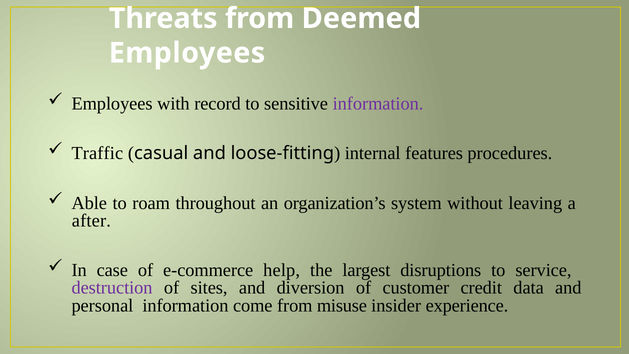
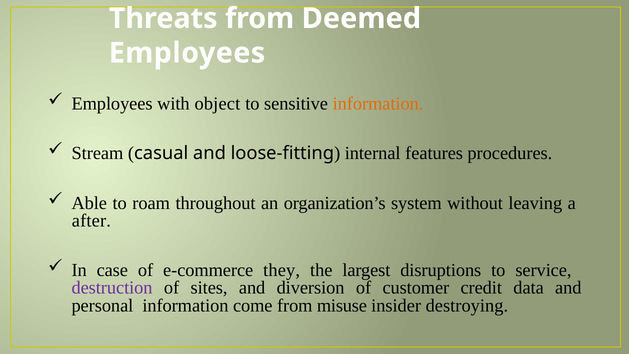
record: record -> object (217, 104)
information colour: purple -> orange (378, 104)
Traffic: Traffic -> Stream (97, 153)
help: help -> they (282, 270)
experience: experience -> destroying (467, 305)
